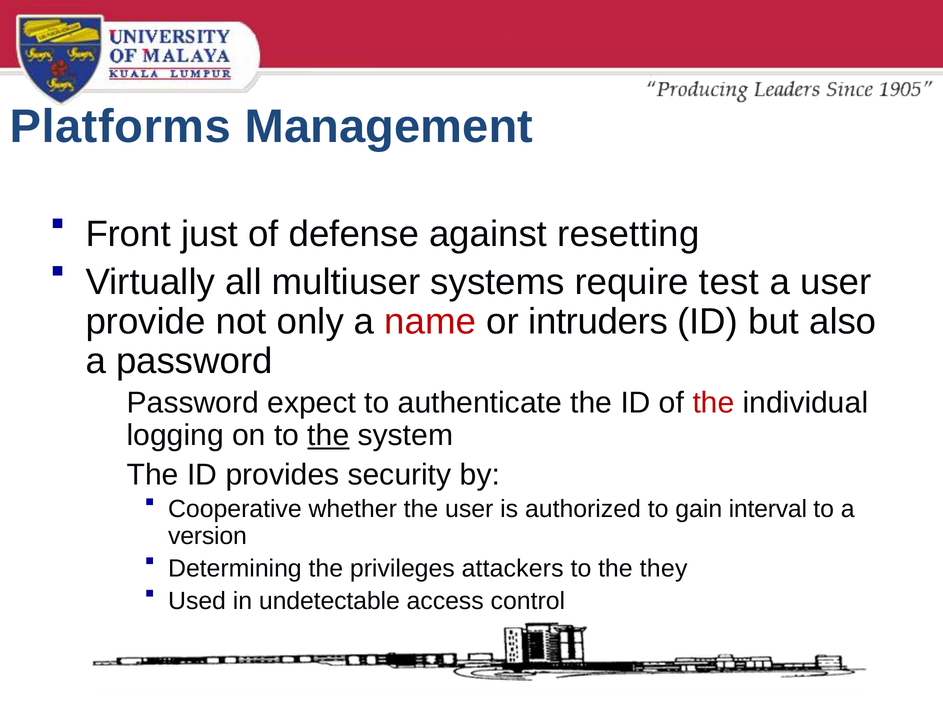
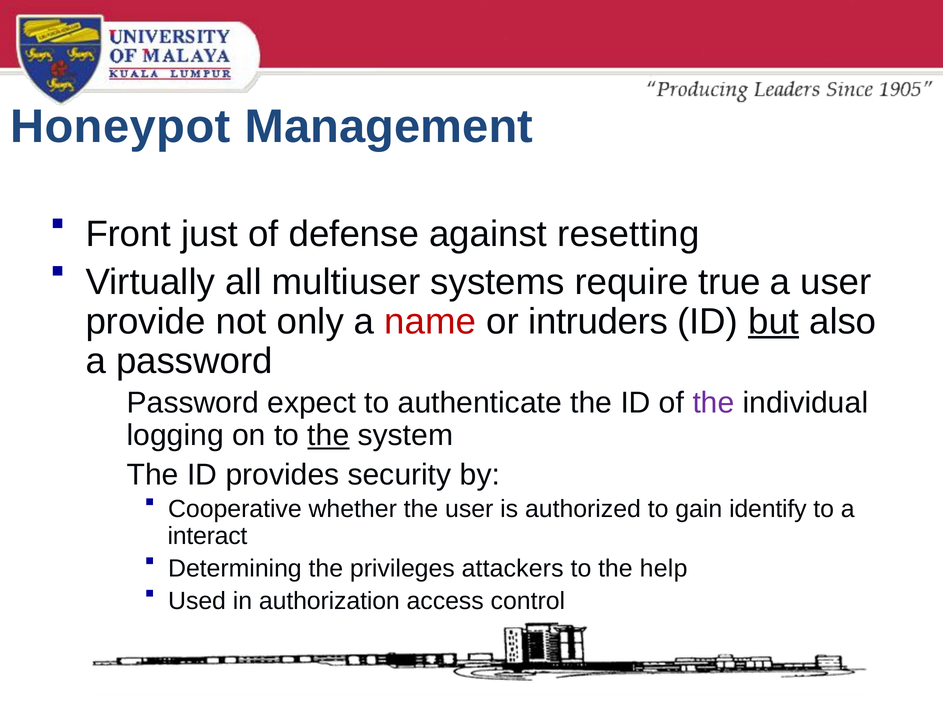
Platforms: Platforms -> Honeypot (120, 127)
test: test -> true (729, 282)
but underline: none -> present (774, 322)
the colour: red -> purple (713, 403)
interval: interval -> identify (768, 509)
version: version -> interact (207, 536)
they: they -> help (664, 569)
undetectable: undetectable -> authorization (329, 601)
